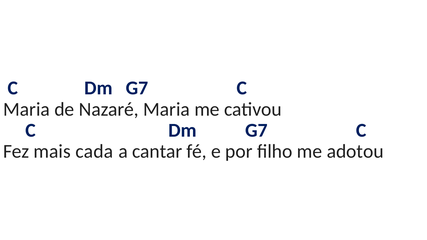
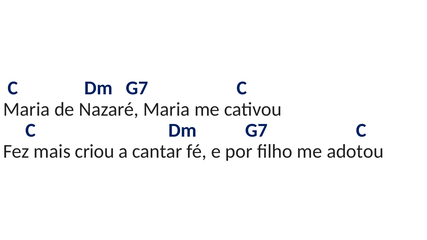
cada: cada -> criou (95, 152)
